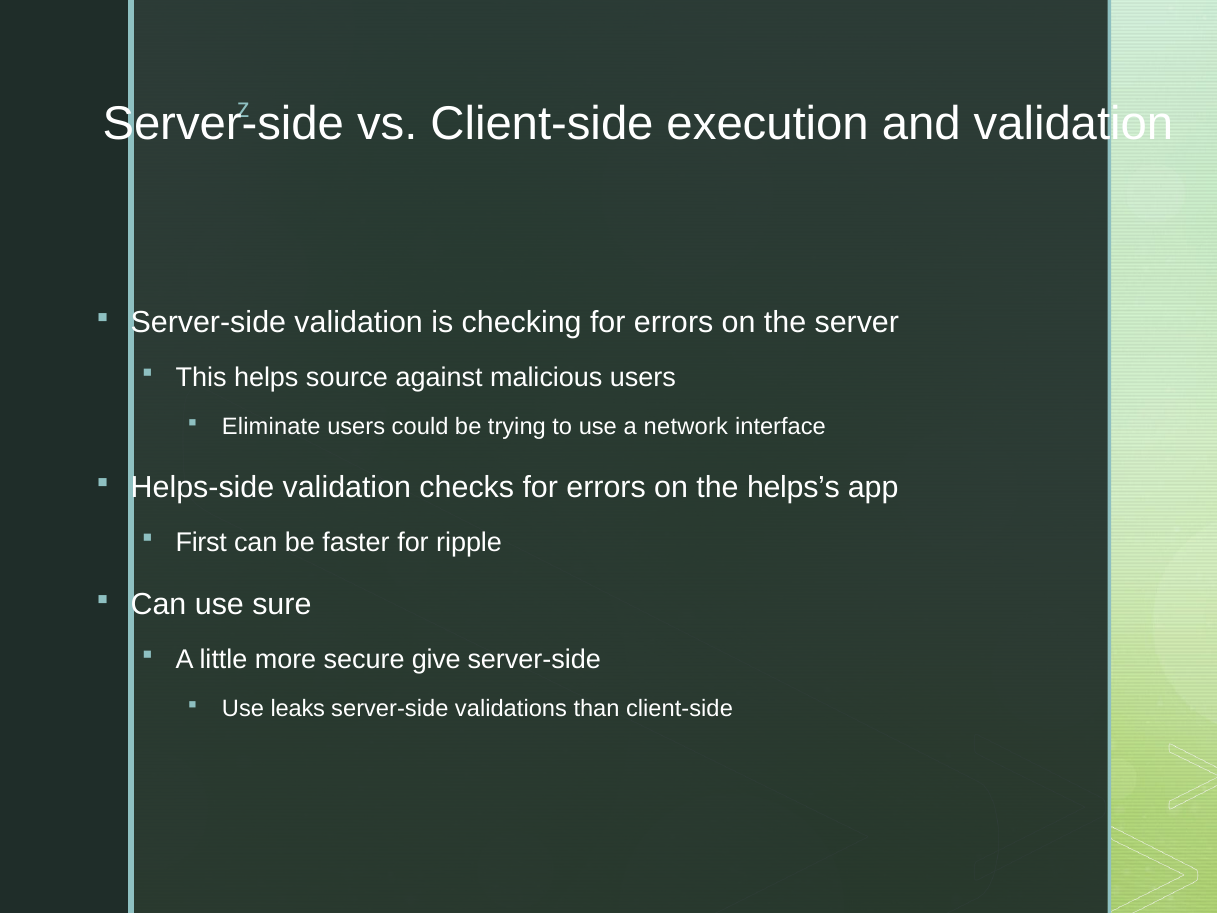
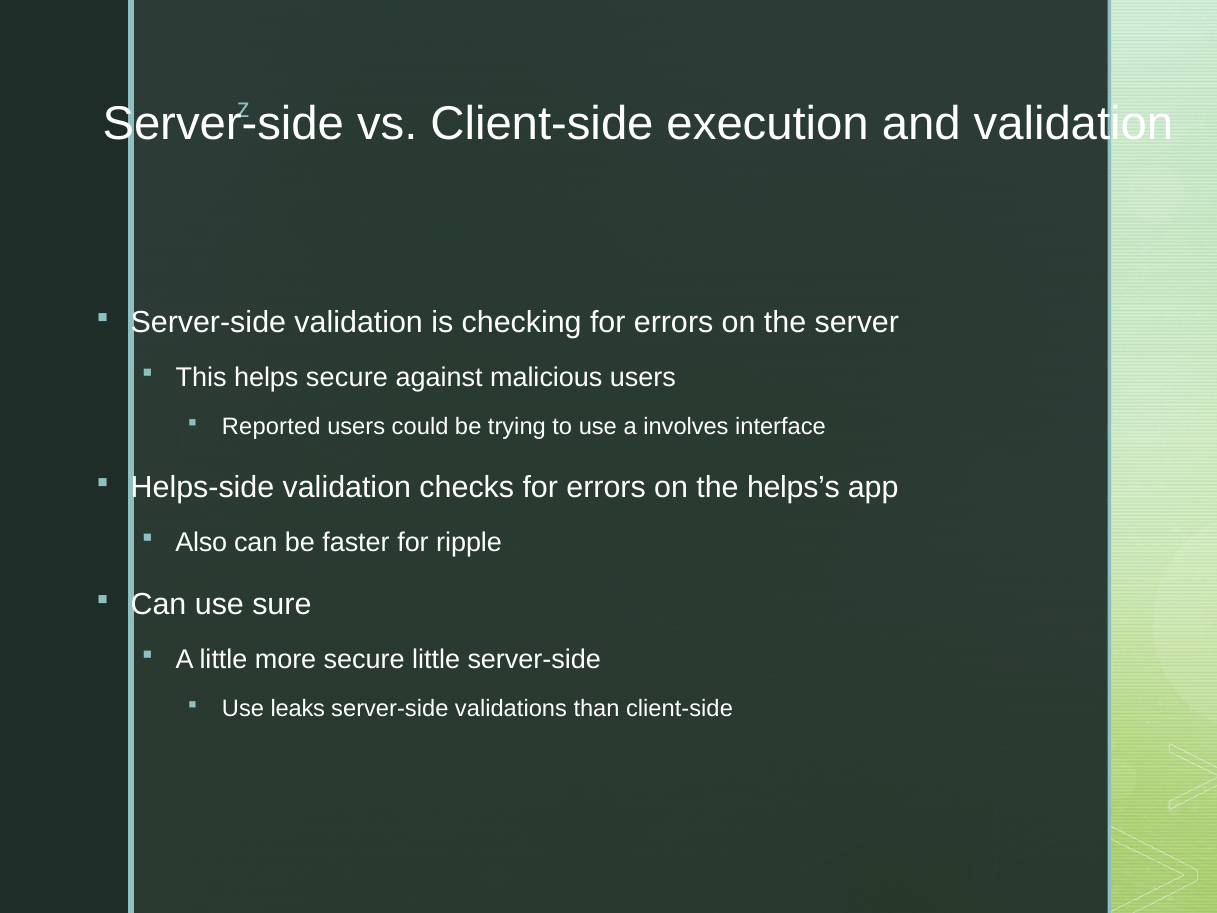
helps source: source -> secure (347, 377)
Eliminate: Eliminate -> Reported (271, 427)
network: network -> involves (686, 427)
First: First -> Also (201, 542)
secure give: give -> little (436, 659)
